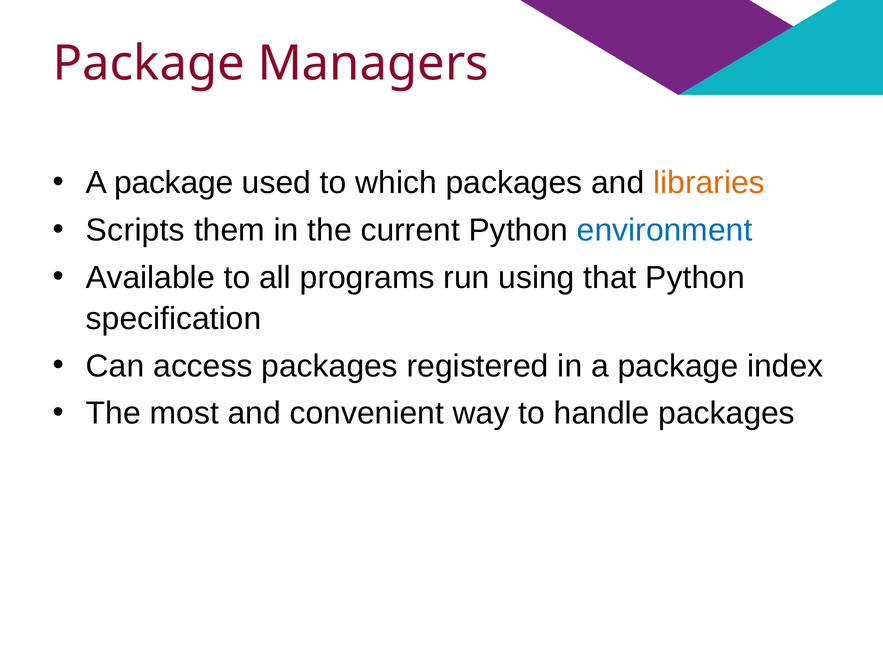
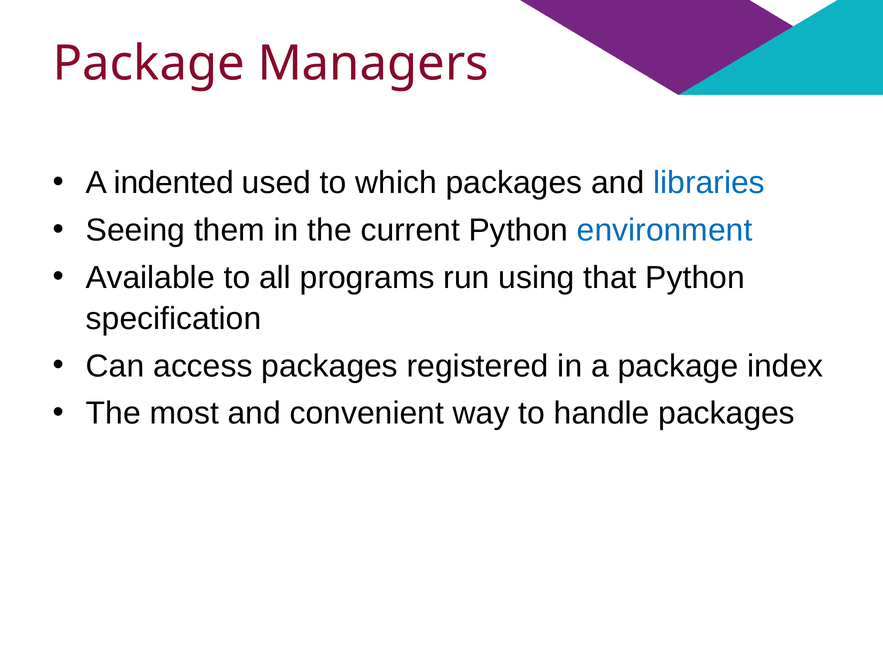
package: package -> indented (174, 183)
libraries colour: orange -> blue (709, 183)
Scripts: Scripts -> Seeing (136, 230)
